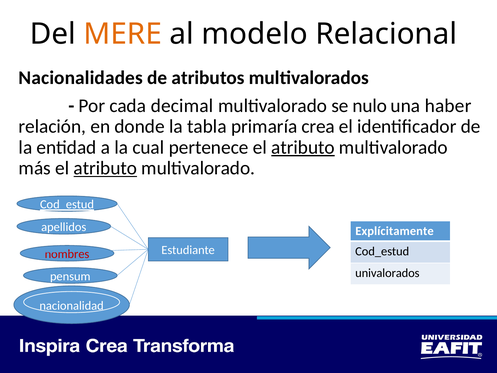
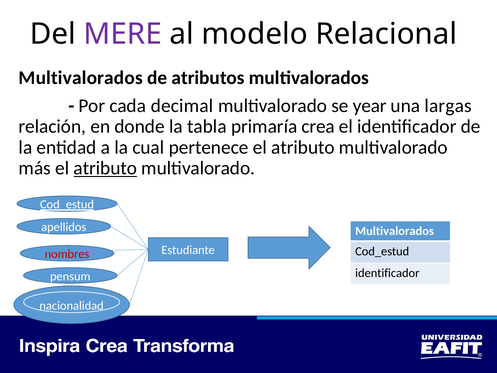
MERE colour: orange -> purple (123, 34)
Nacionalidades: Nacionalidades -> Multivalorados (81, 78)
nulo: nulo -> year (370, 106)
haber: haber -> largas (448, 106)
atributo underline: present -> none (303, 147)
Explícitamente: Explícitamente -> Multivalorados (395, 231)
univalorados: univalorados -> identificador (387, 273)
